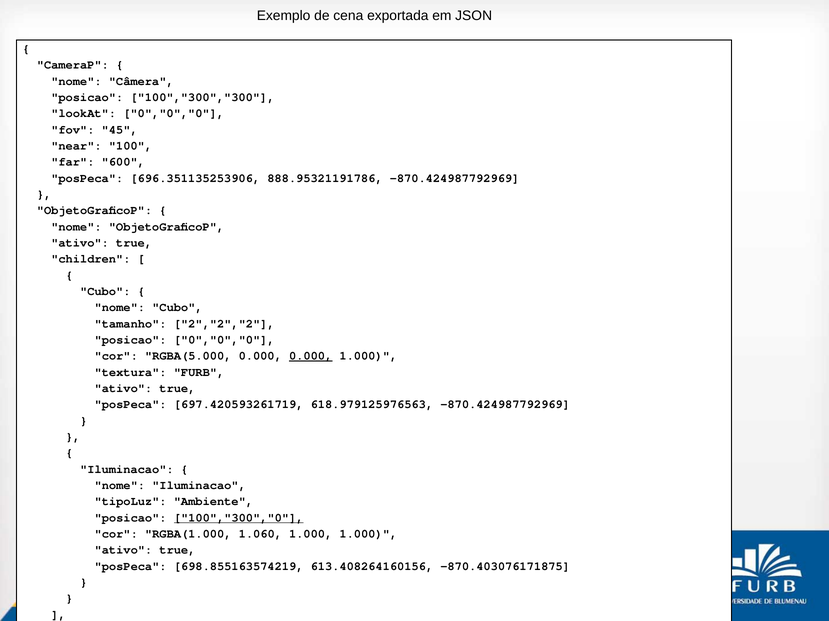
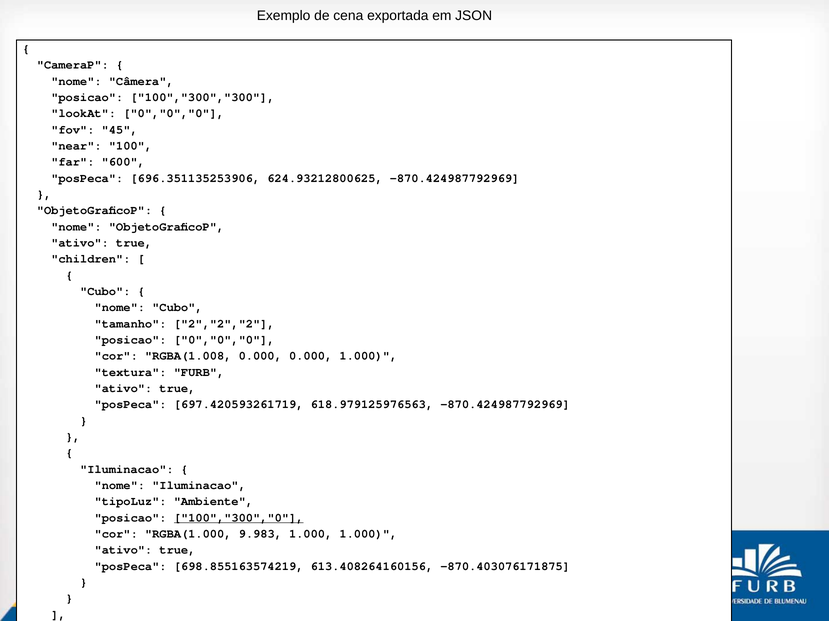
888.95321191786: 888.95321191786 -> 624.93212800625 (325, 178)
RGBA(5.000: RGBA(5.000 -> RGBA(1.008 (188, 356)
0.000 underline: present -> none (311, 356)
1.060: 1.060 -> 9.983 (260, 534)
